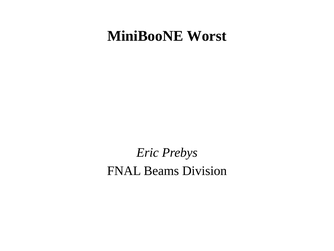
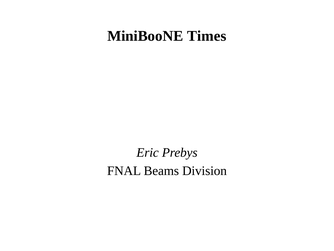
Worst: Worst -> Times (207, 36)
